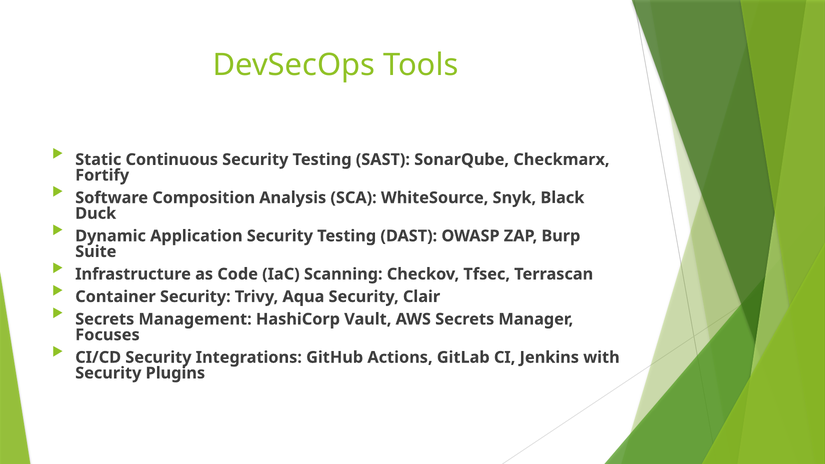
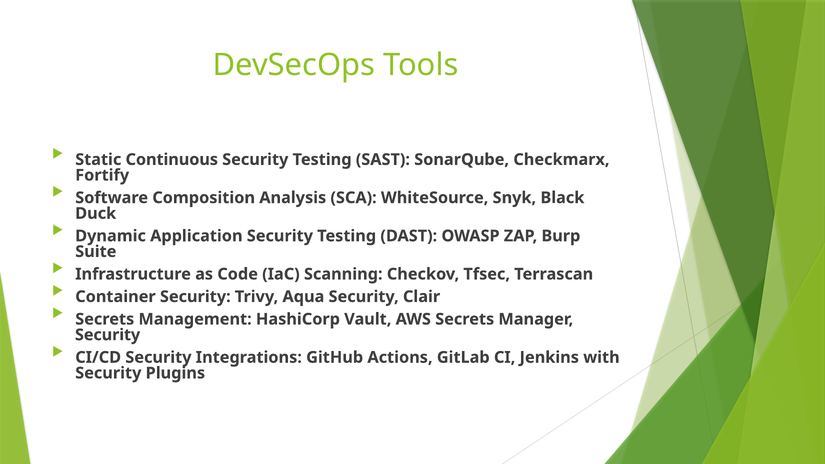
Focuses: Focuses -> Security (108, 335)
